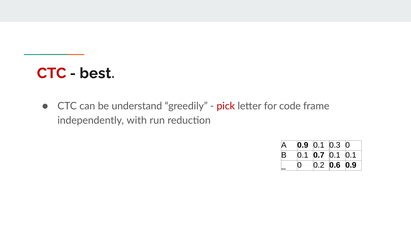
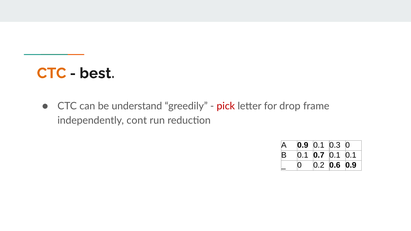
CTC colour: red -> orange (52, 73)
code: code -> drop (290, 106)
with: with -> cont (137, 120)
